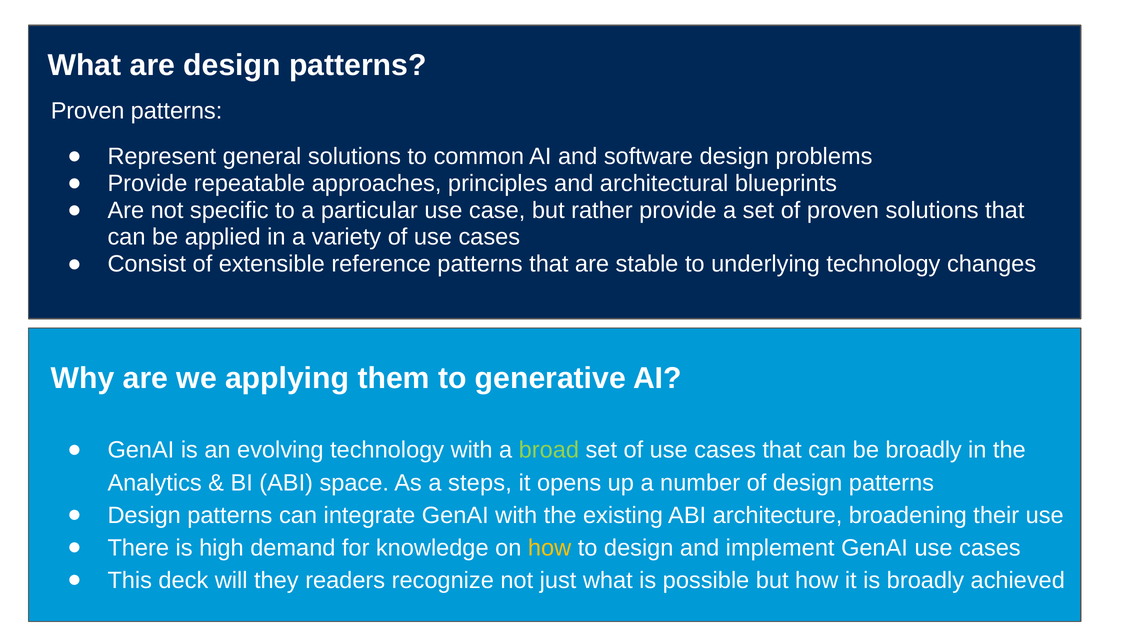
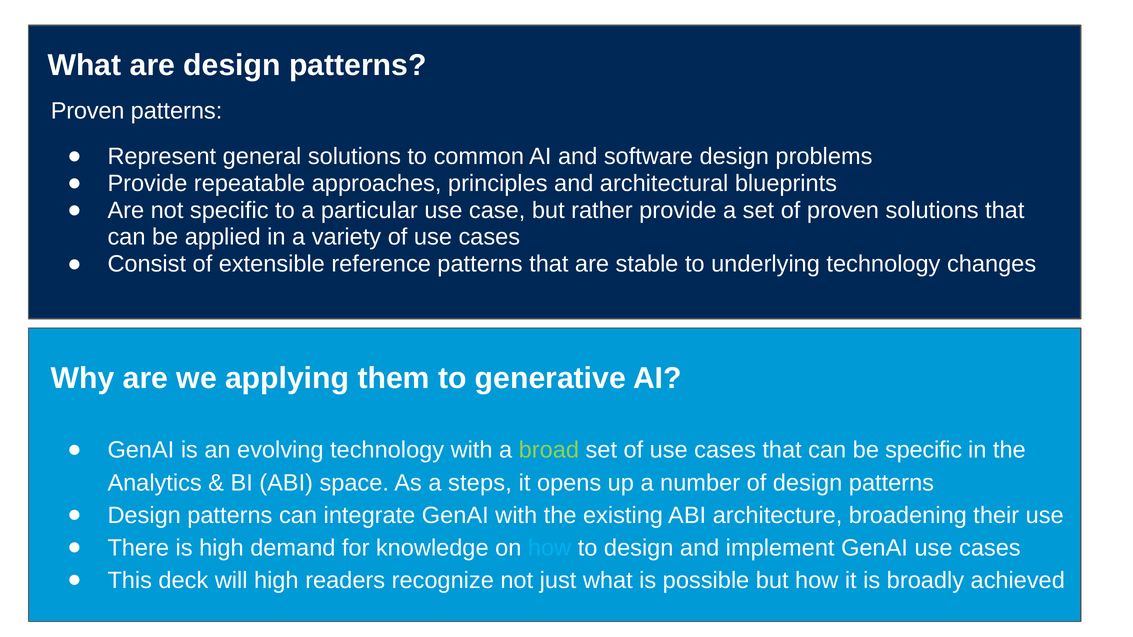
be broadly: broadly -> specific (924, 450)
how colour: yellow -> light blue (550, 548)
will they: they -> high (276, 581)
